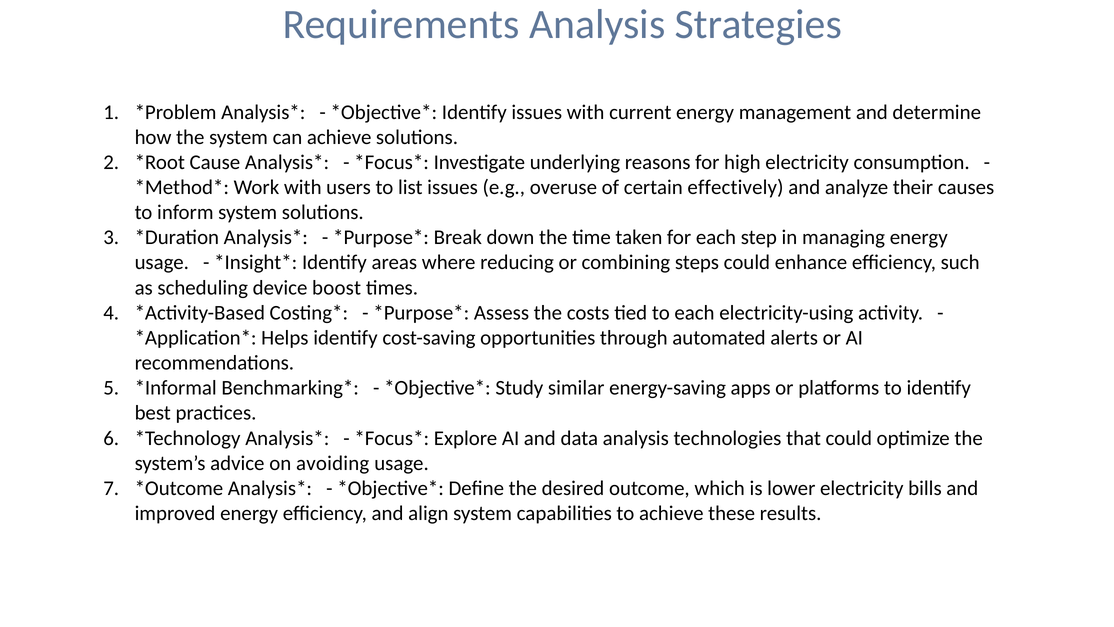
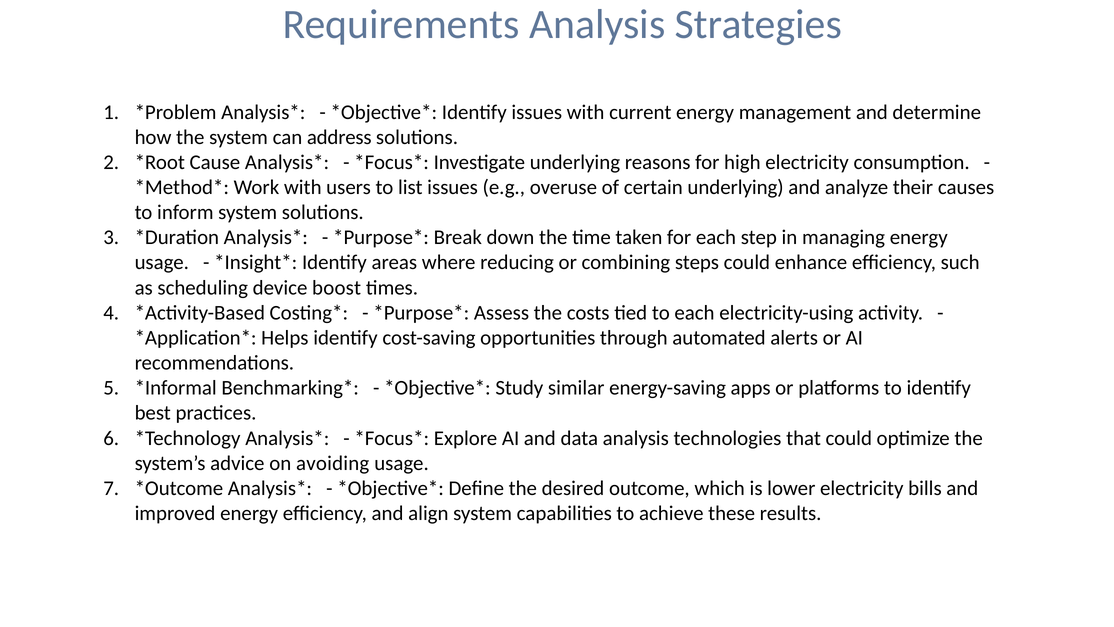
can achieve: achieve -> address (339, 137)
certain effectively: effectively -> underlying (736, 187)
